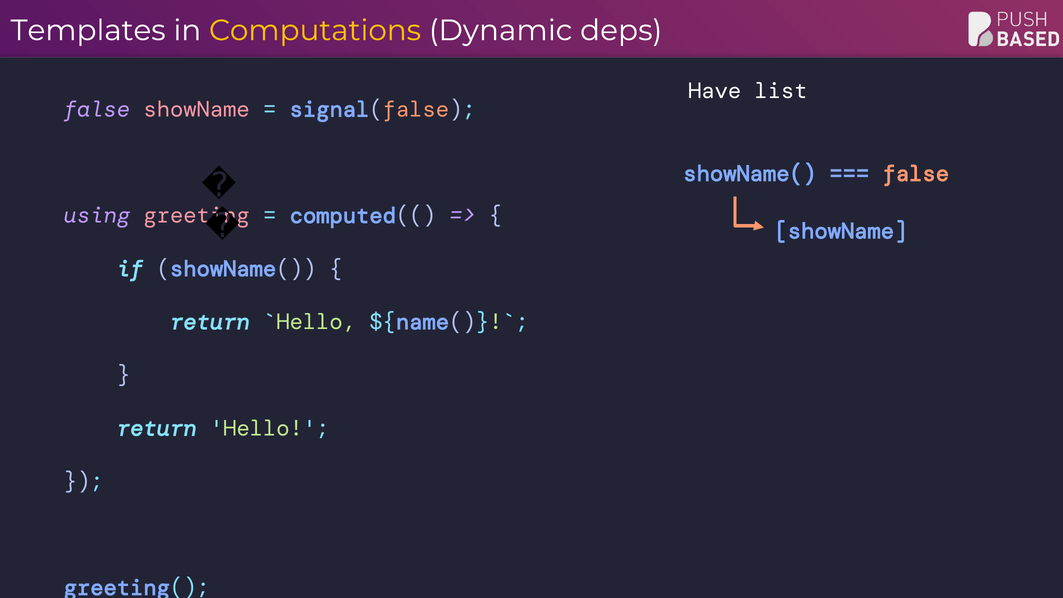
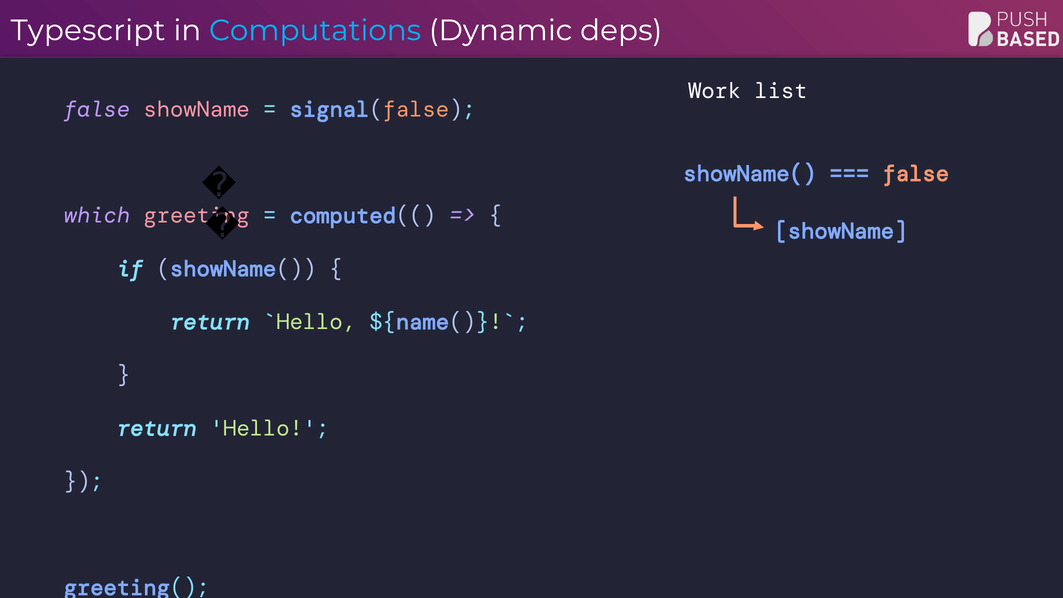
Templates: Templates -> Typescript (88, 30)
Computations colour: yellow -> light blue (315, 30)
Have: Have -> Work (715, 91)
using: using -> which (97, 216)
